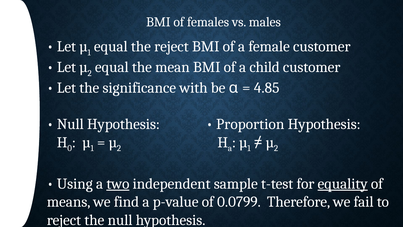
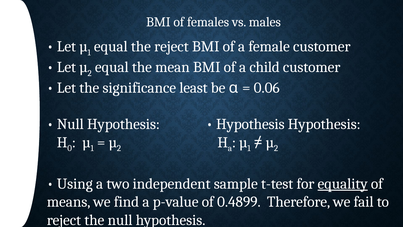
with: with -> least (193, 88)
4.85: 4.85 -> 0.06 (267, 88)
Proportion: Proportion -> Hypothesis (250, 124)
two underline: present -> none (118, 183)
0.0799: 0.0799 -> 0.4899 (239, 202)
